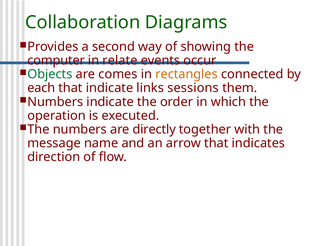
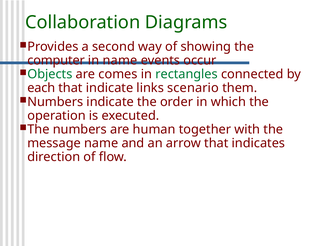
in relate: relate -> name (120, 60)
rectangles colour: orange -> green (187, 74)
sessions: sessions -> scenario (193, 88)
directly: directly -> human (154, 129)
